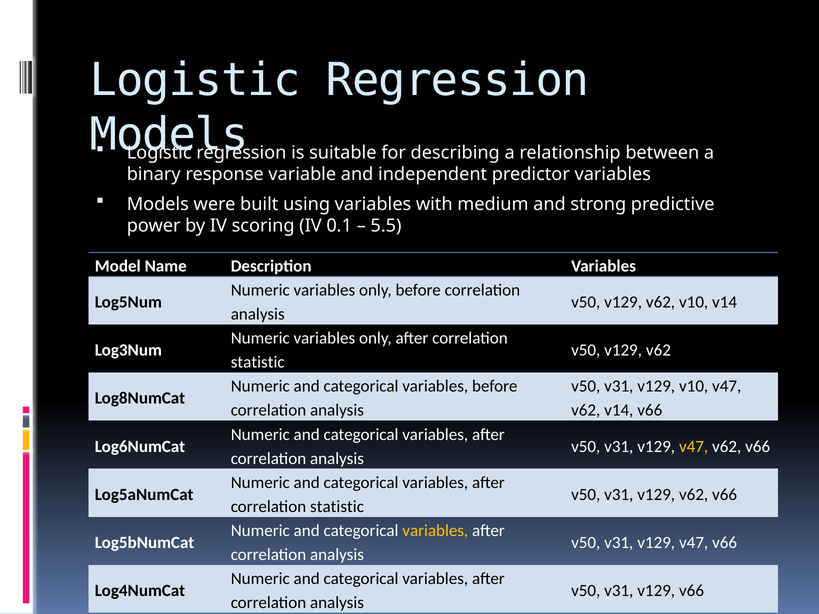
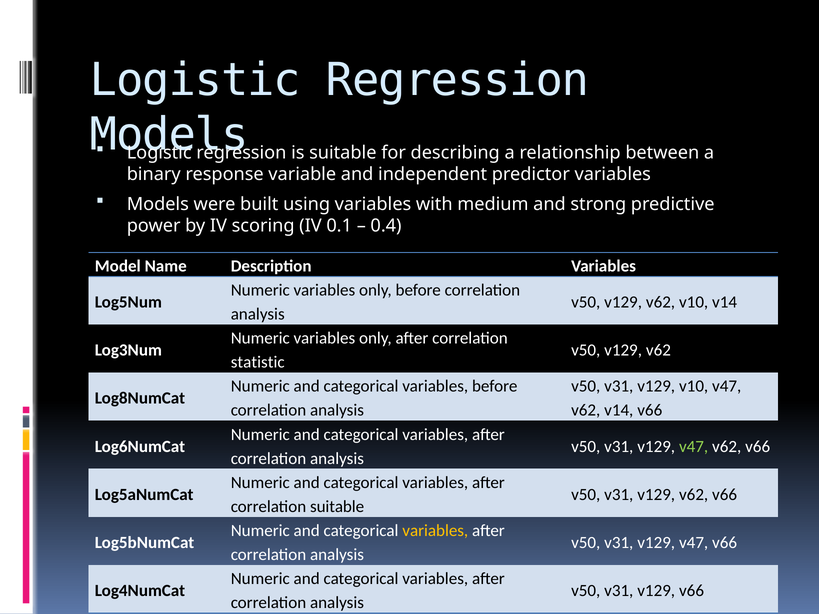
5.5: 5.5 -> 0.4 (386, 226)
v47 colour: yellow -> light green (694, 447)
statistic: statistic -> suitable (337, 507)
